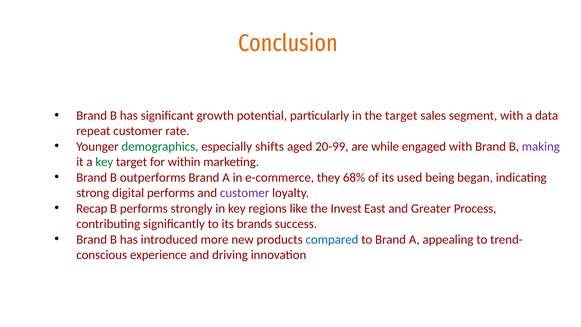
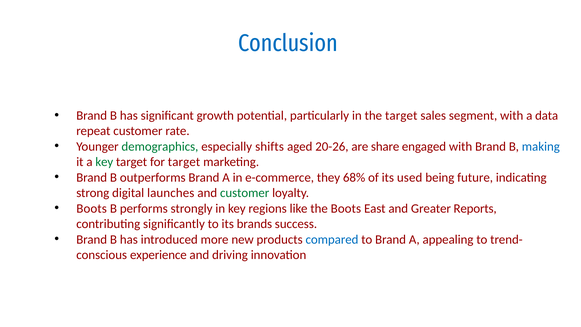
Conclusion colour: orange -> blue (288, 43)
20-99: 20-99 -> 20-26 (332, 146)
while: while -> share (385, 146)
making colour: purple -> blue (541, 146)
for within: within -> target (184, 162)
began: began -> future (475, 177)
digital performs: performs -> launches (171, 193)
customer colour: purple -> green (245, 193)
Recap: Recap -> Boots (92, 208)
the Invest: Invest -> Boots (346, 208)
Process: Process -> Reports (475, 208)
